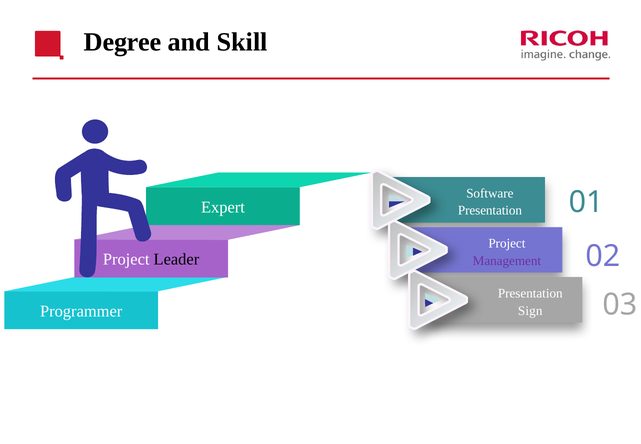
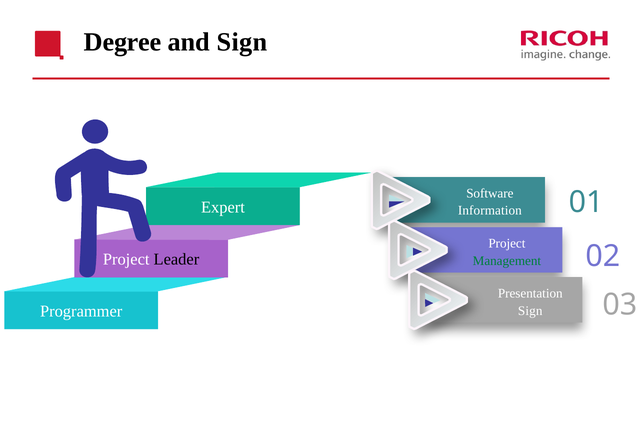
and Skill: Skill -> Sign (242, 42)
Presentation: Presentation -> Information (490, 210)
Management colour: purple -> green (507, 261)
